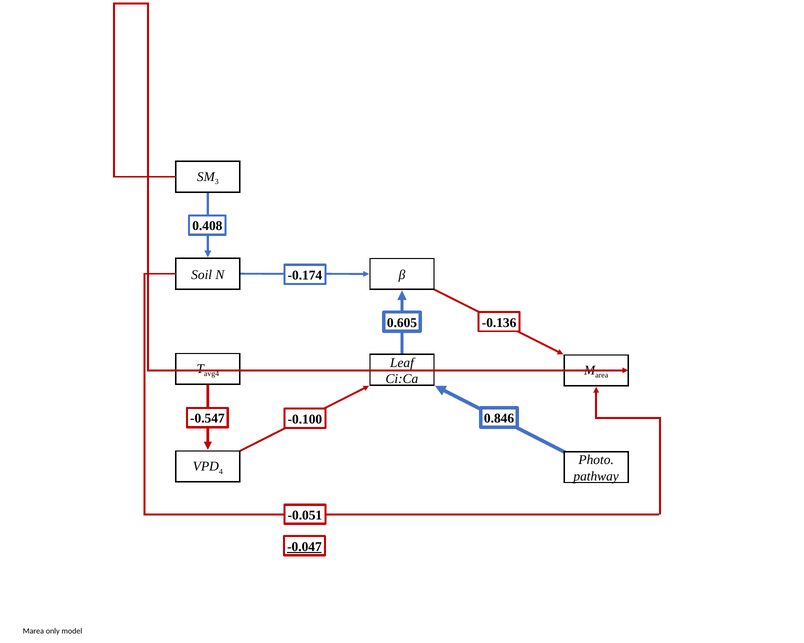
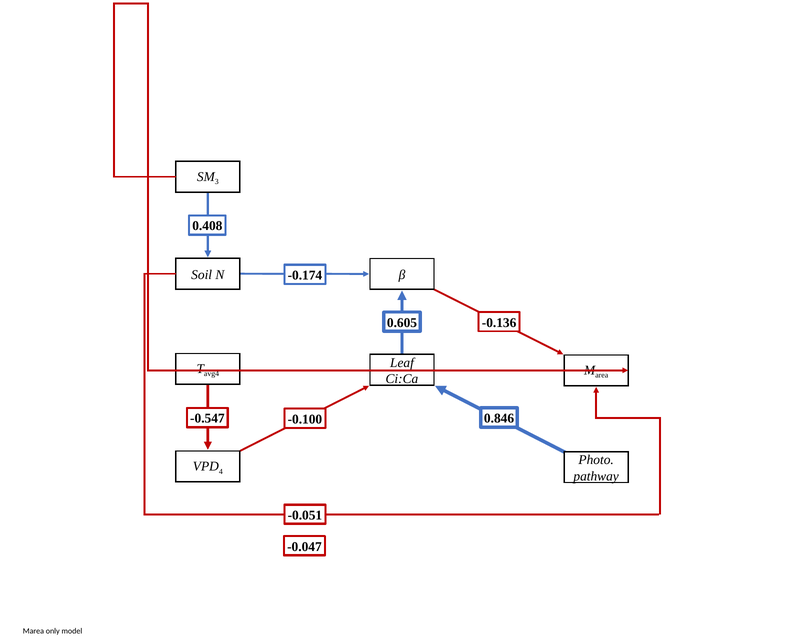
-0.047 underline: present -> none (304, 547)
